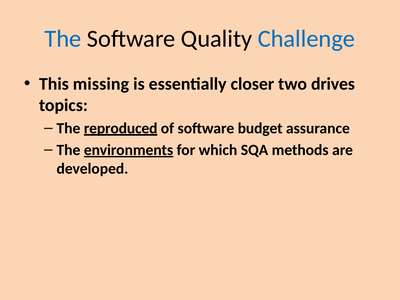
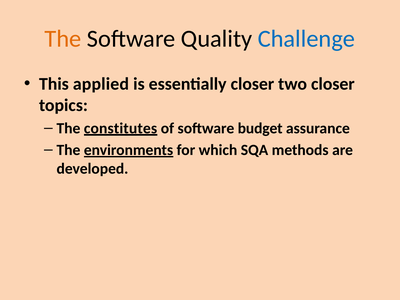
The colour: blue -> orange (63, 39)
missing: missing -> applied (101, 84)
two drives: drives -> closer (333, 84)
reproduced: reproduced -> constitutes (121, 128)
